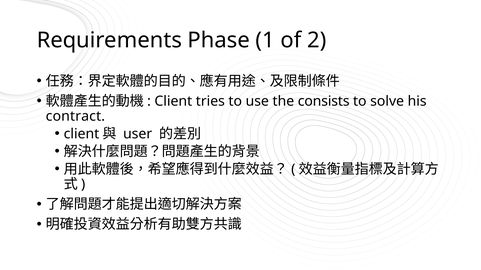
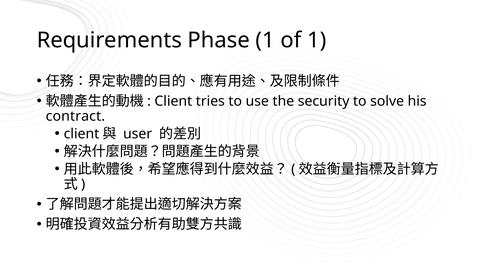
of 2: 2 -> 1 (317, 40)
consists: consists -> security (324, 101)
